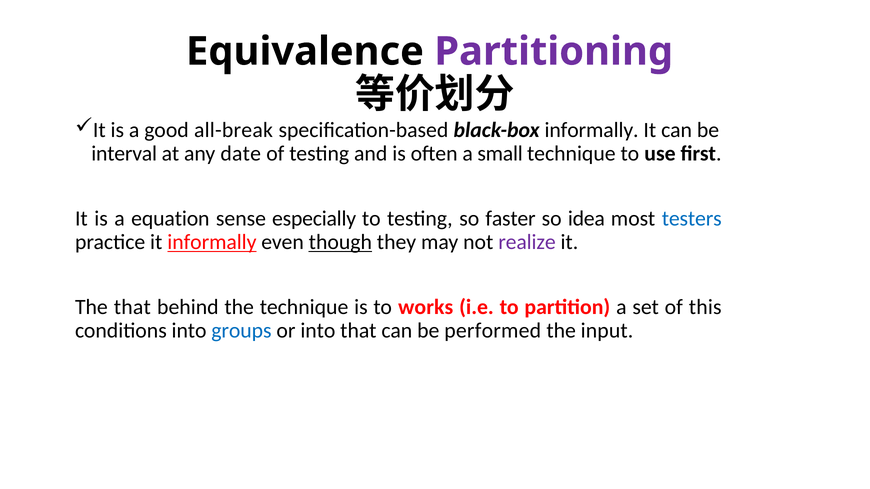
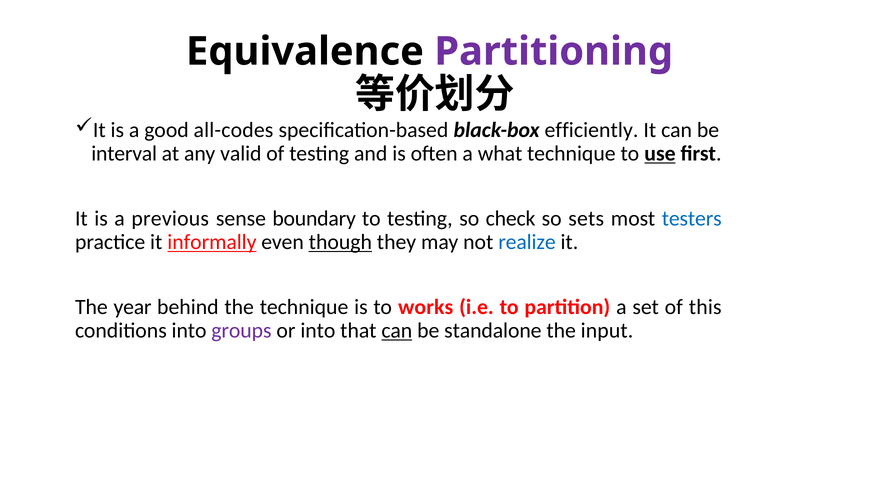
all-break: all-break -> all-codes (233, 130)
black-box informally: informally -> efficiently (591, 130)
date: date -> valid (241, 154)
small: small -> what (500, 154)
use underline: none -> present (660, 154)
equation: equation -> previous (170, 219)
especially: especially -> boundary (314, 219)
faster: faster -> check (511, 219)
idea: idea -> sets (586, 219)
realize colour: purple -> blue (527, 242)
The that: that -> year (133, 307)
groups colour: blue -> purple (241, 331)
can underline: none -> present (397, 331)
performed: performed -> standalone (493, 331)
